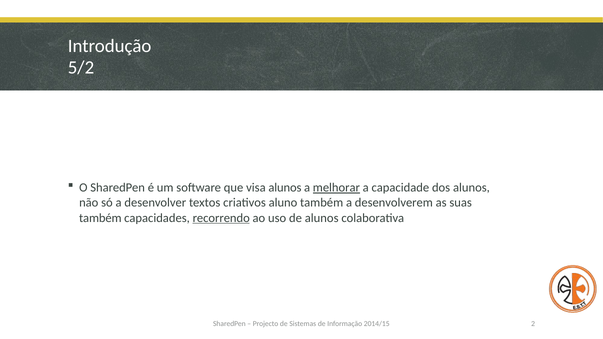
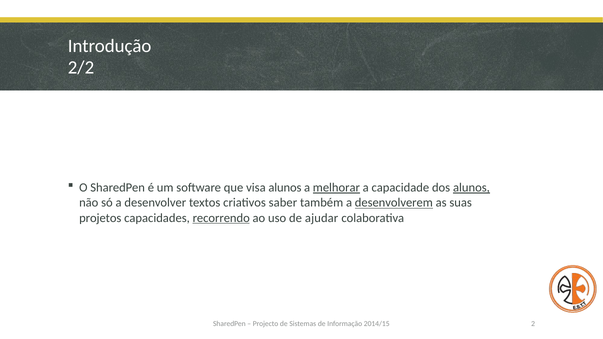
5/2: 5/2 -> 2/2 (81, 68)
alunos underline: none -> present (471, 188)
aluno: aluno -> saber (283, 203)
desenvolverem underline: none -> present (394, 203)
também: também -> projetos (100, 218)
de alunos: alunos -> ajudar (322, 218)
